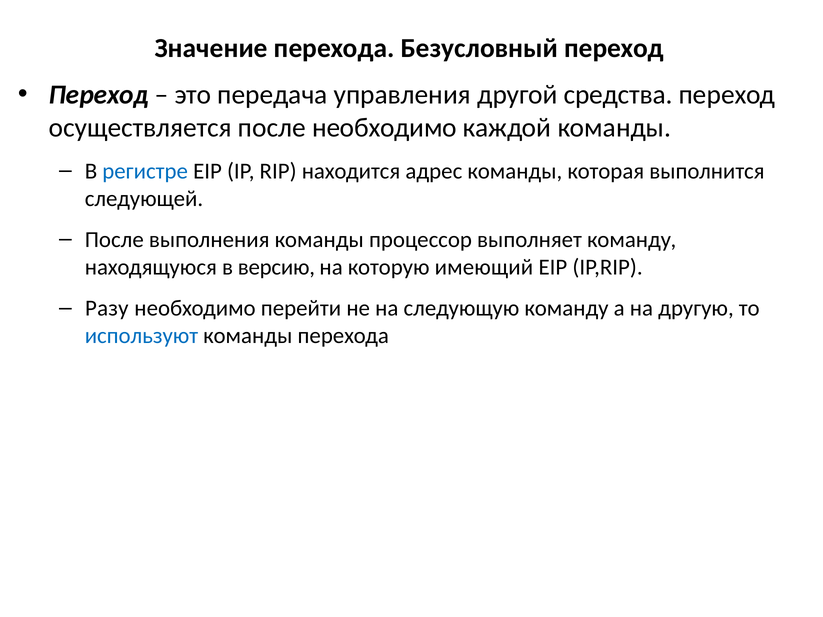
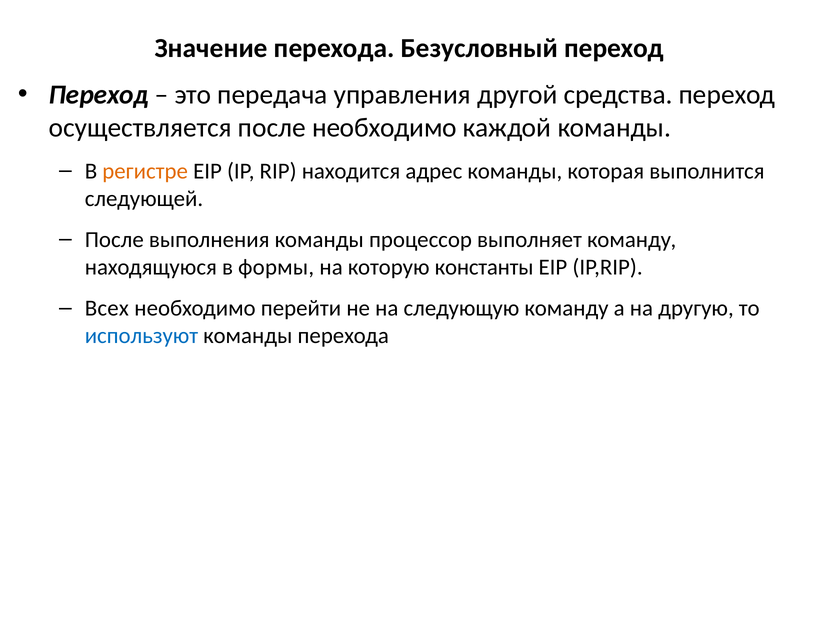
регистре colour: blue -> orange (145, 171)
версию: версию -> формы (276, 267)
имеющий: имеющий -> константы (484, 267)
Разу: Разу -> Всех (107, 308)
